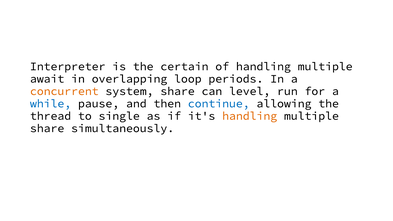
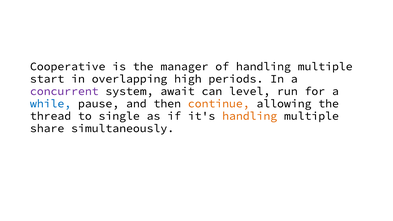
Interpreter: Interpreter -> Cooperative (68, 66)
certain: certain -> manager (184, 66)
await: await -> start (47, 79)
loop: loop -> high (188, 79)
concurrent colour: orange -> purple (64, 91)
system share: share -> await (178, 91)
continue colour: blue -> orange (219, 104)
